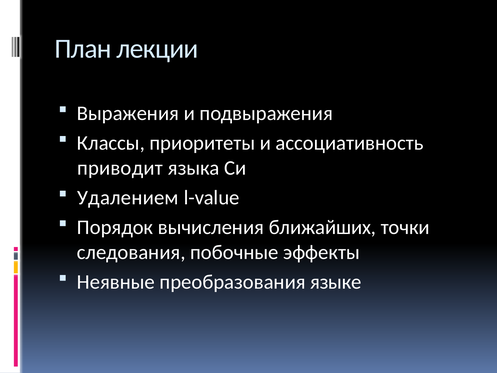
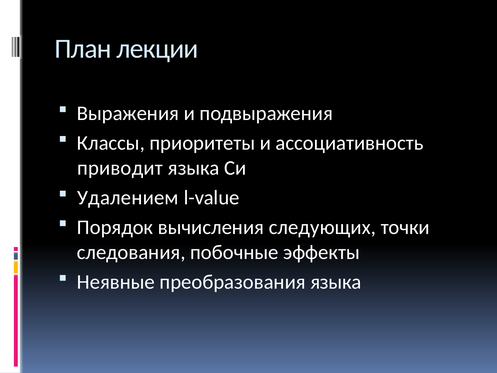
ближайших: ближайших -> следующих (322, 227)
преобразования языке: языке -> языка (336, 282)
